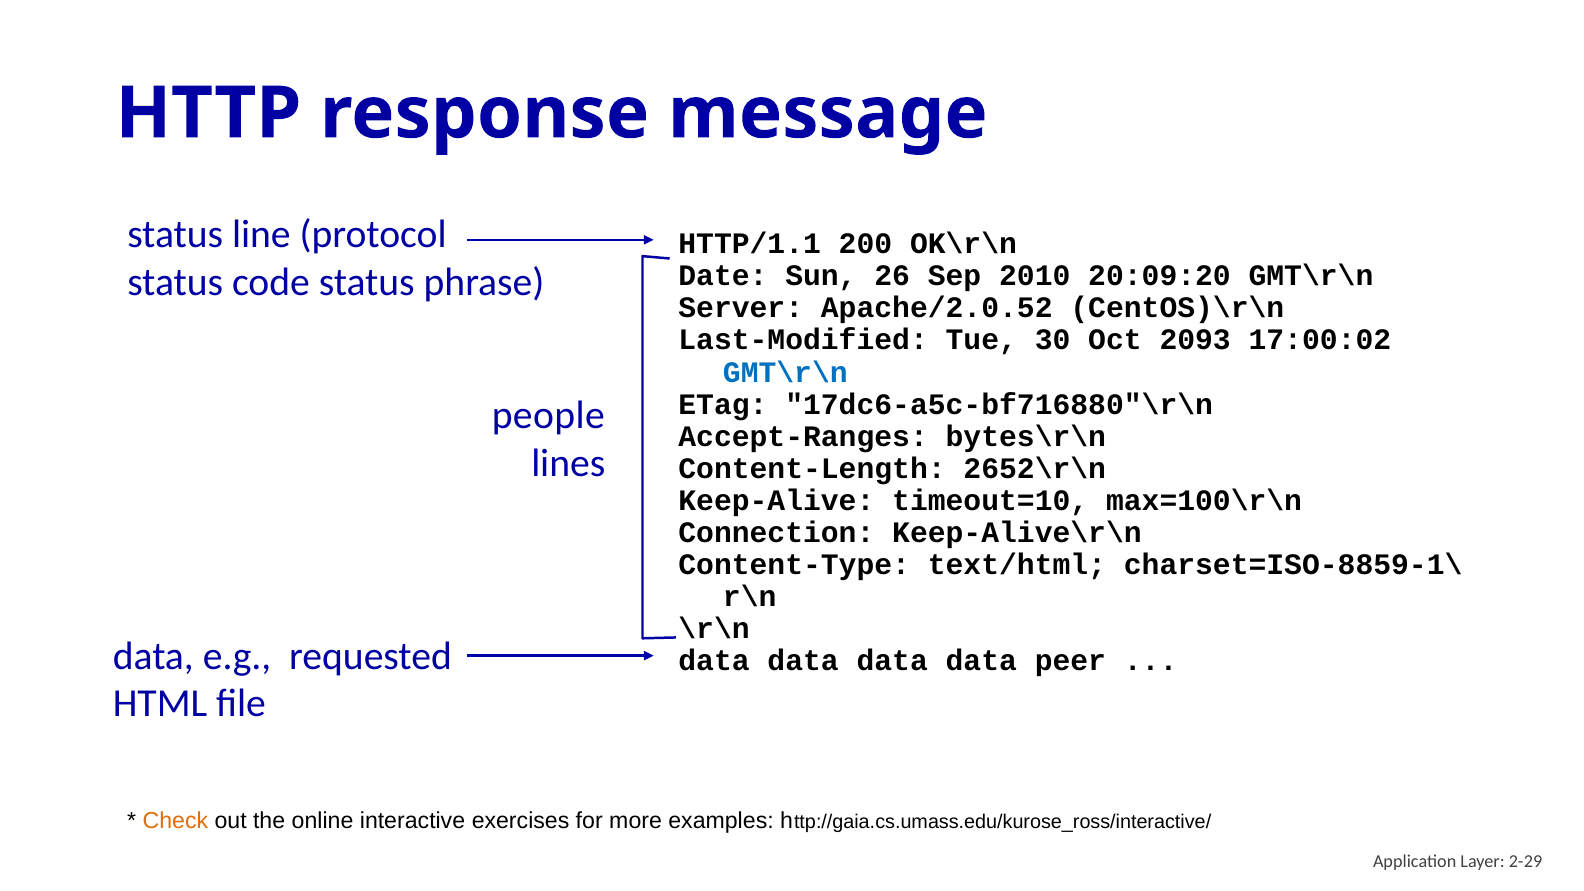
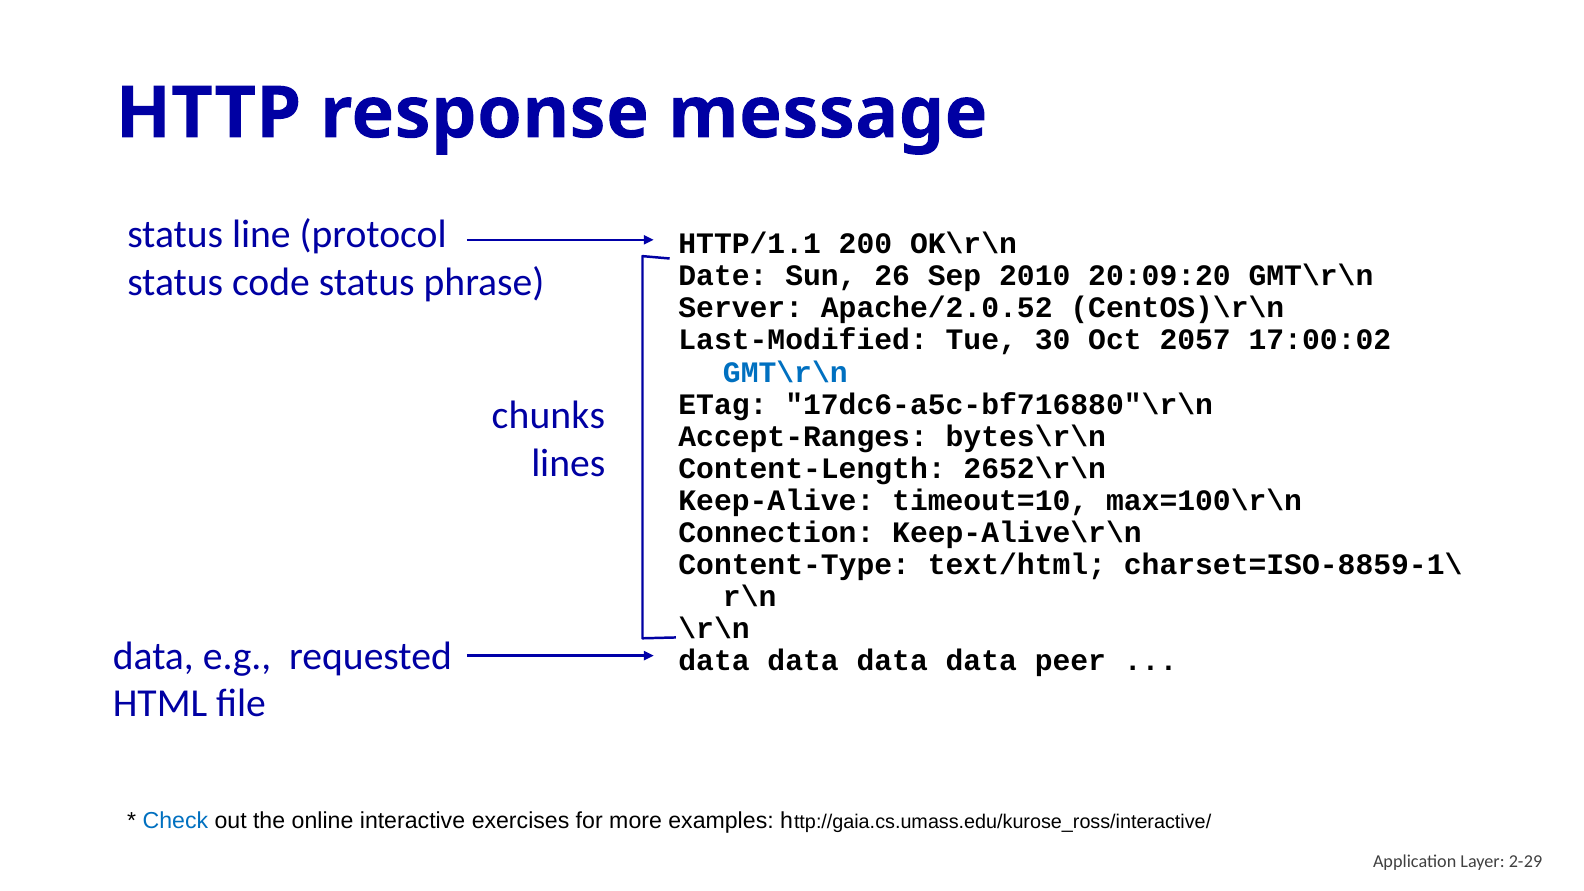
2093: 2093 -> 2057 (1195, 340)
people: people -> chunks (548, 416)
Check colour: orange -> blue (175, 821)
